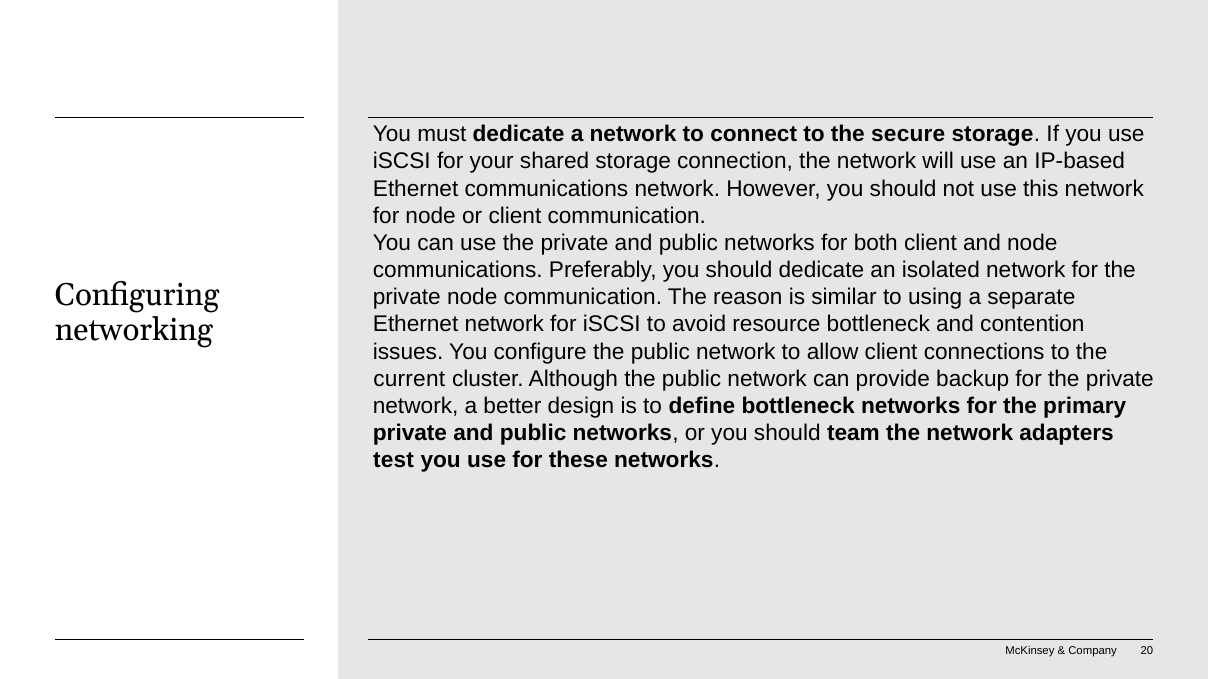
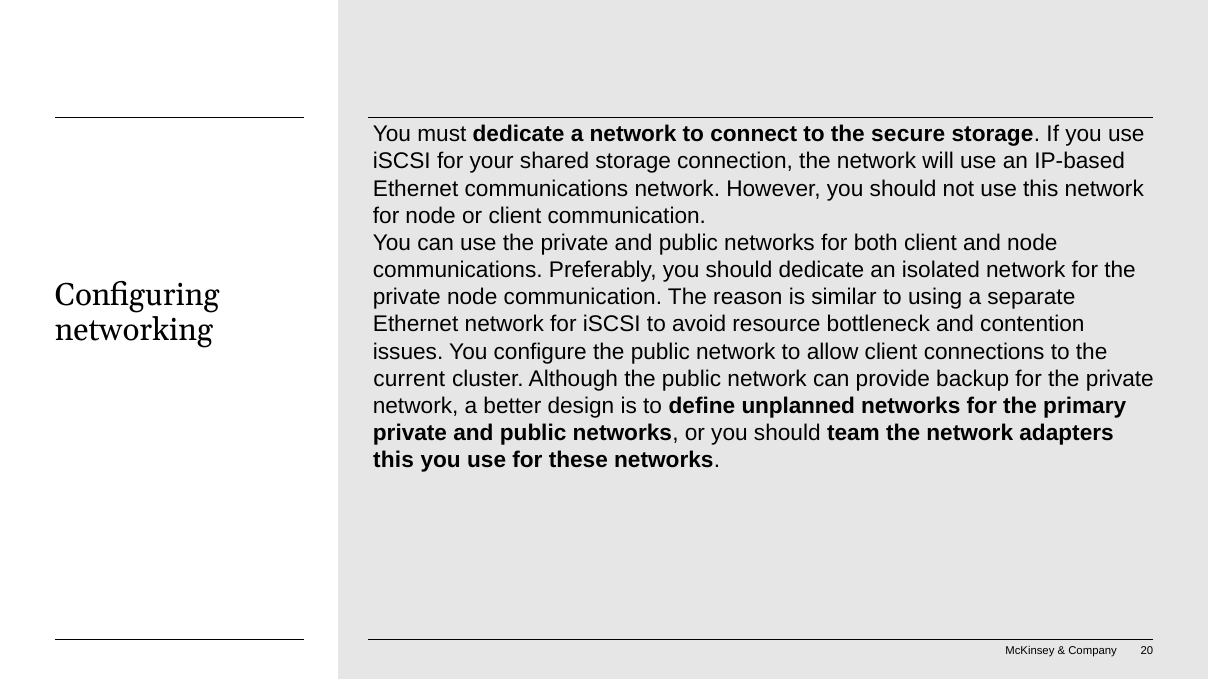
define bottleneck: bottleneck -> unplanned (798, 406)
test: test -> this (394, 461)
